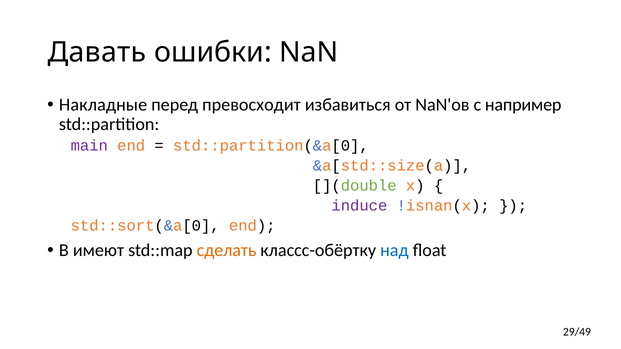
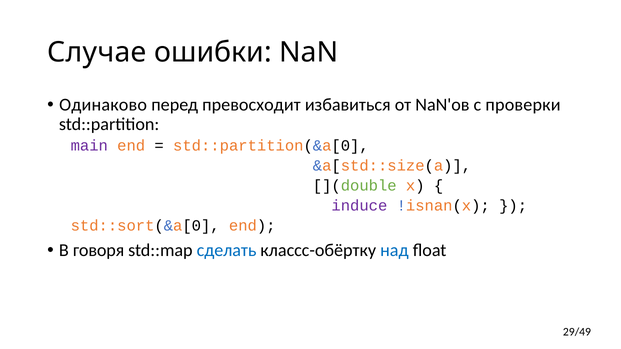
Давать: Давать -> Случае (97, 52)
Накладные: Накладные -> Одинаково (103, 105)
например: например -> проверки (523, 105)
имеют: имеют -> говоря (99, 251)
сделать colour: orange -> blue (227, 251)
